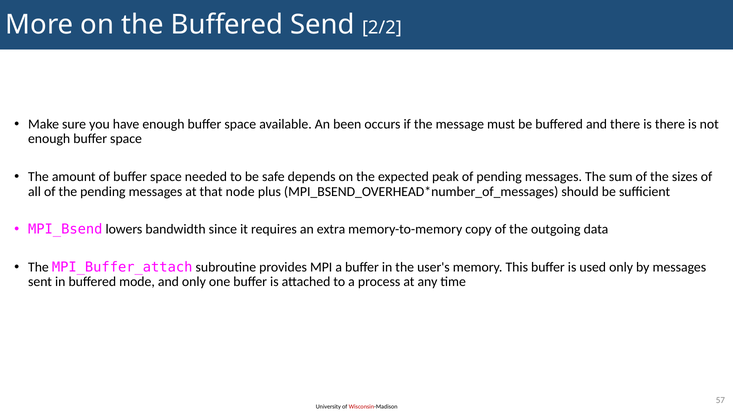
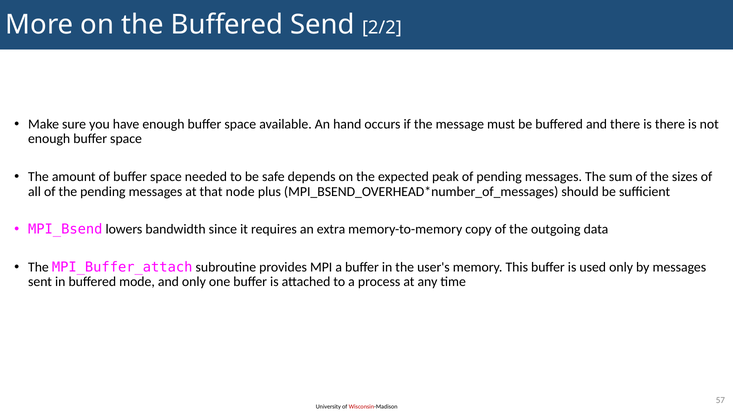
been: been -> hand (347, 124)
